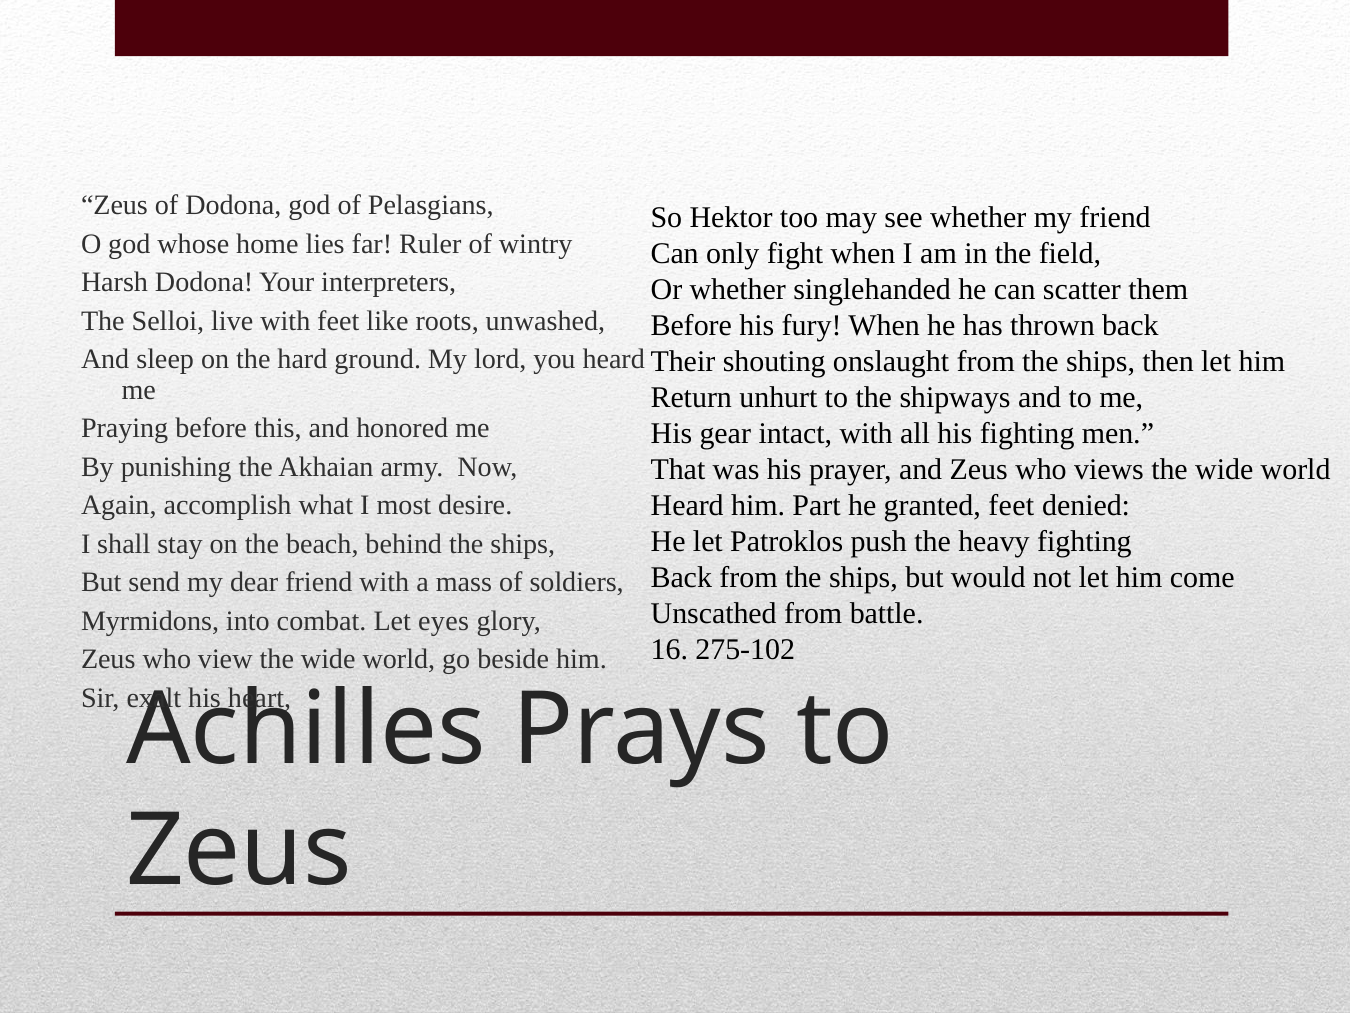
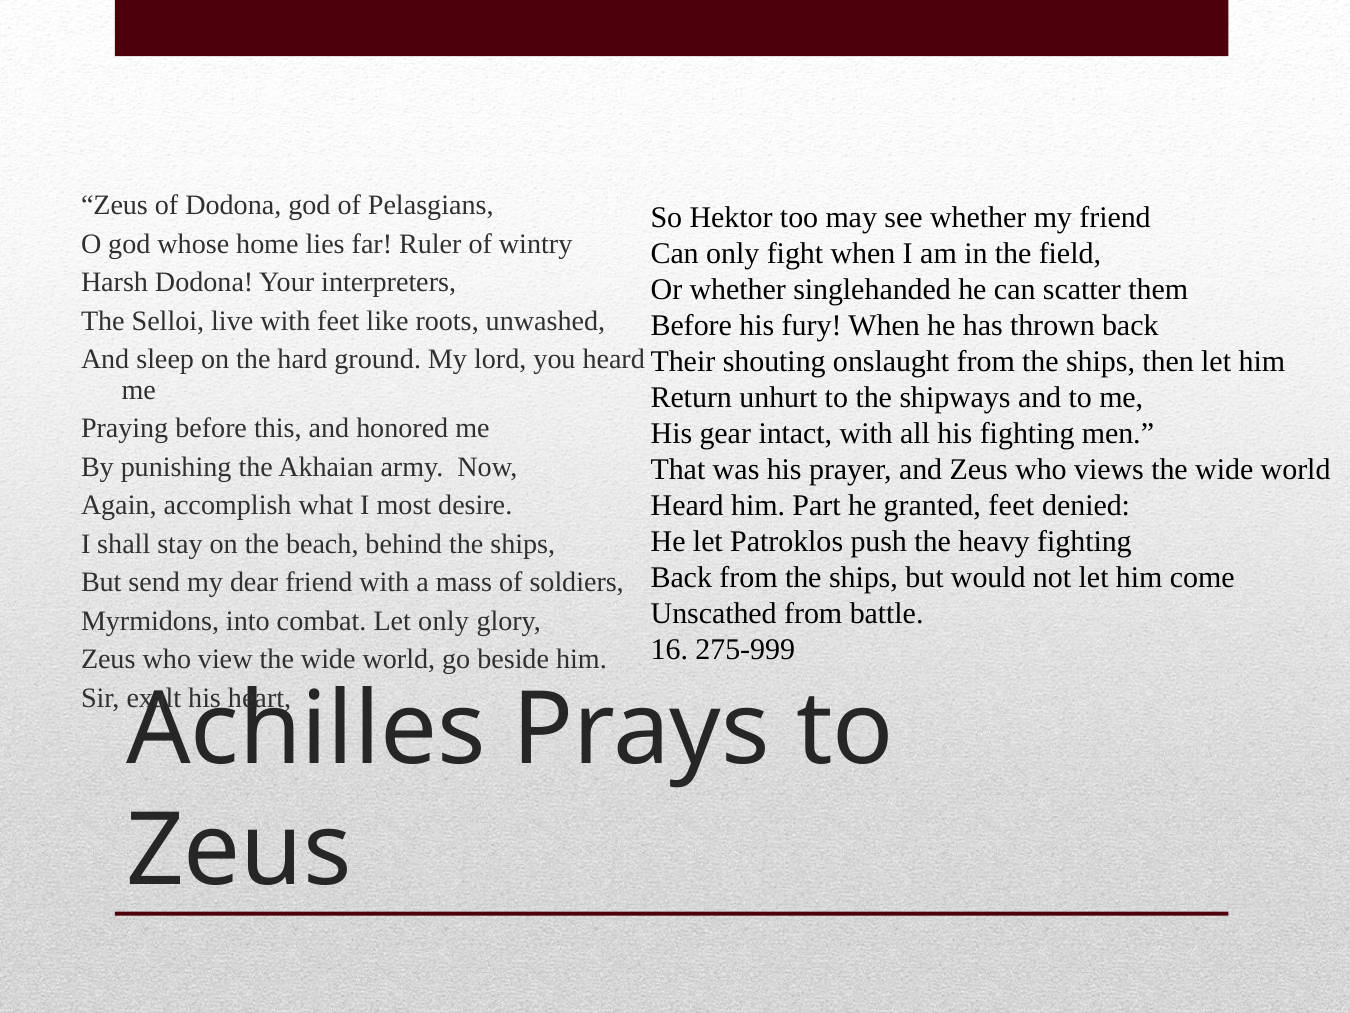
Let eyes: eyes -> only (444, 621)
275-102: 275-102 -> 275-999 (745, 650)
